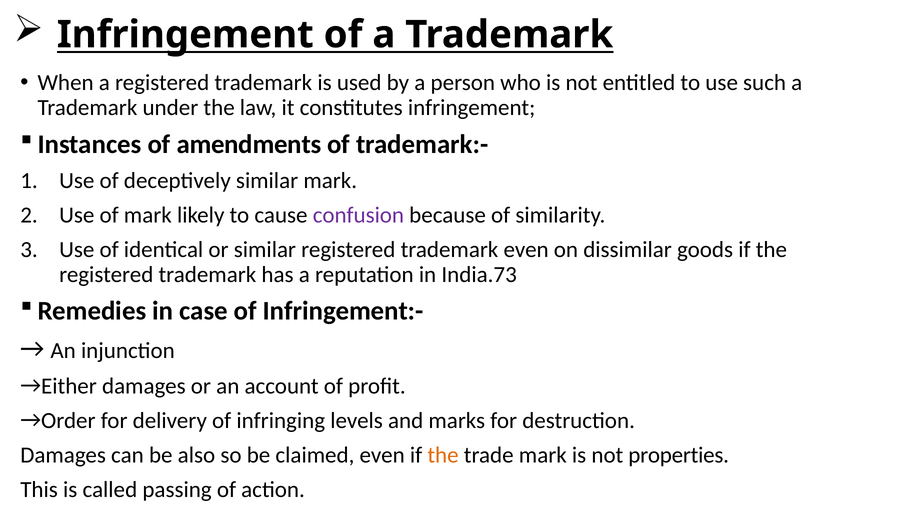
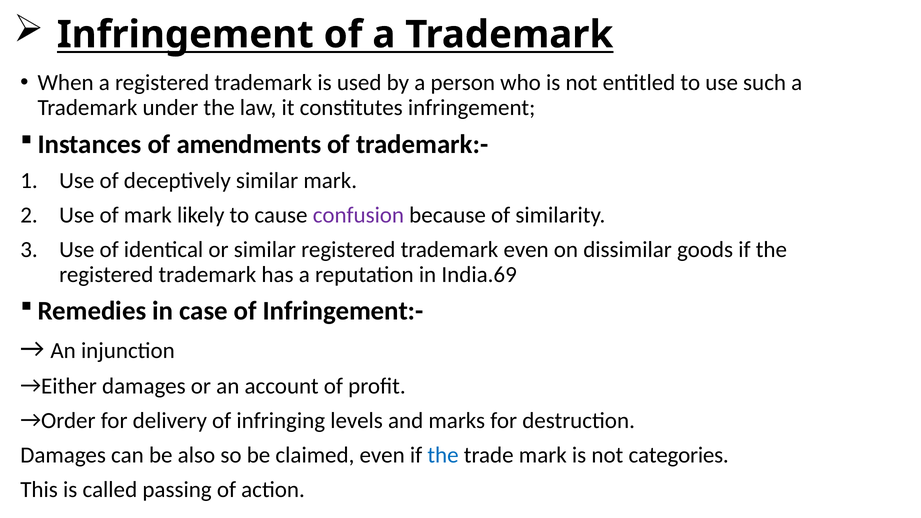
India.73: India.73 -> India.69 (479, 275)
the colour: orange -> blue (443, 455)
properties: properties -> categories (679, 455)
